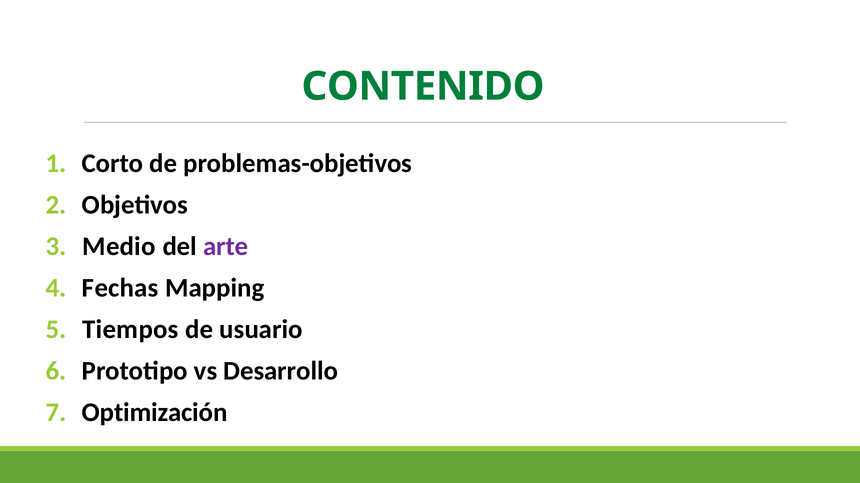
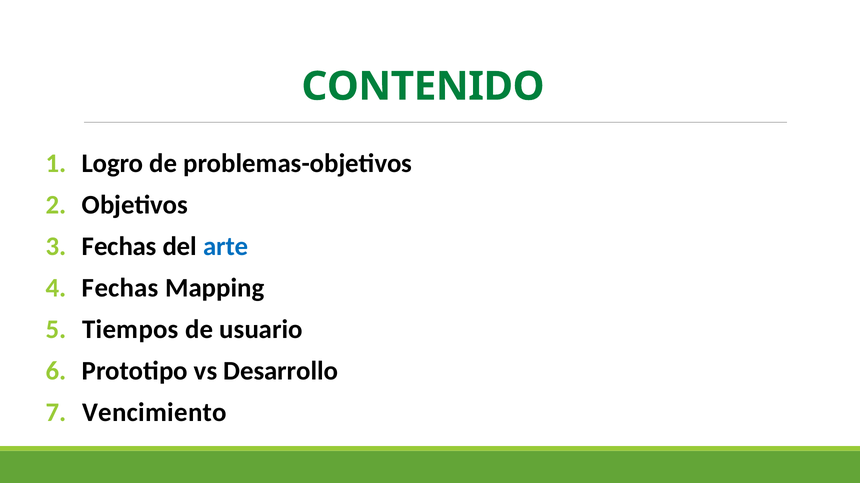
Corto: Corto -> Logro (113, 163)
Medio: Medio -> Fechas (119, 247)
arte colour: purple -> blue (226, 247)
Optimización: Optimización -> Vencimiento (155, 413)
